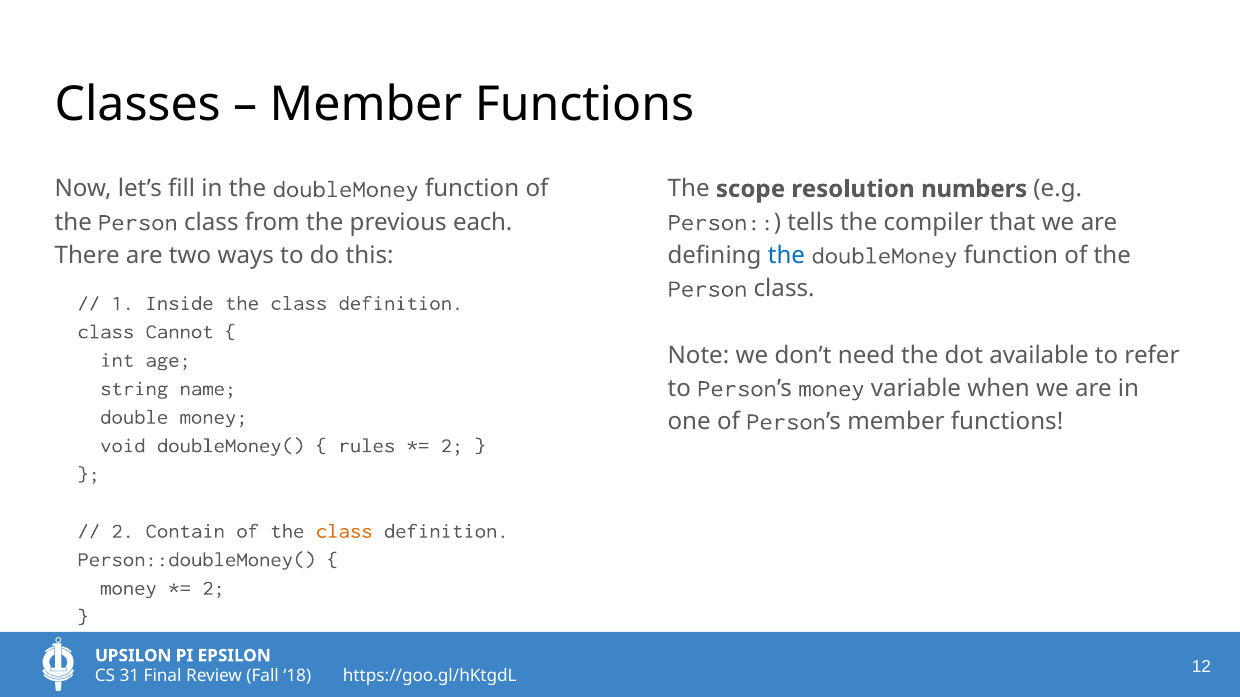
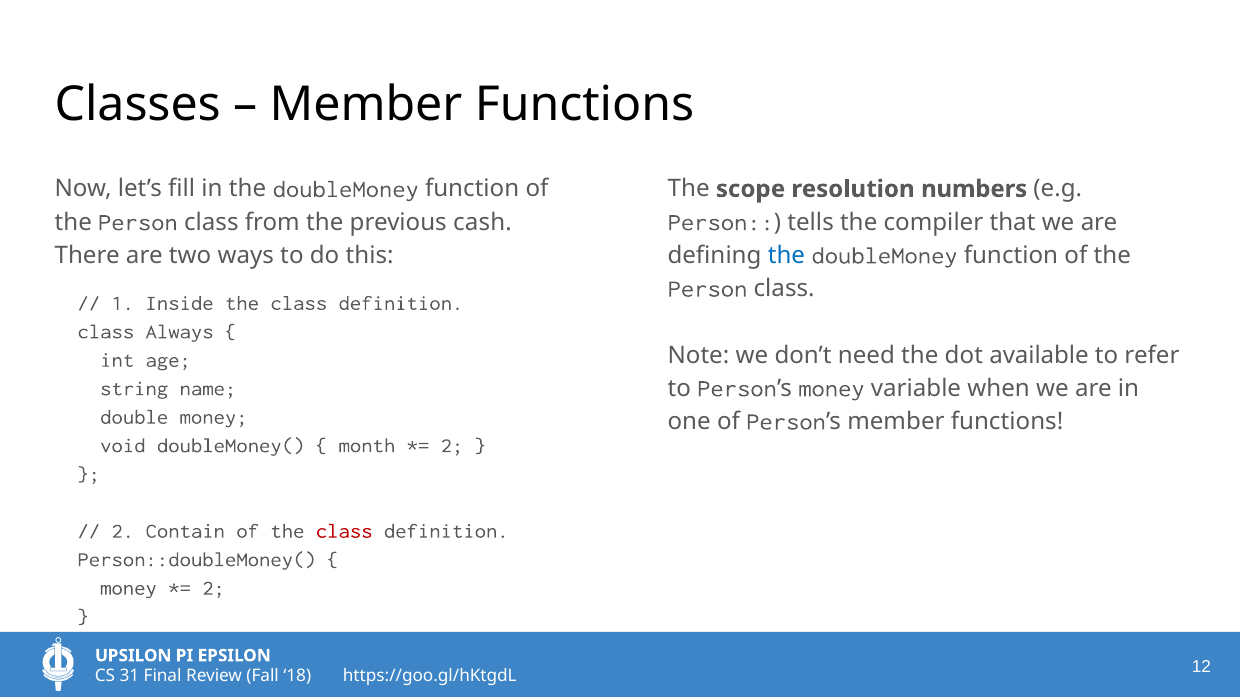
each: each -> cash (483, 222)
Cannot: Cannot -> Always (180, 332)
rules: rules -> month (367, 446)
class colour: orange -> red (344, 531)
